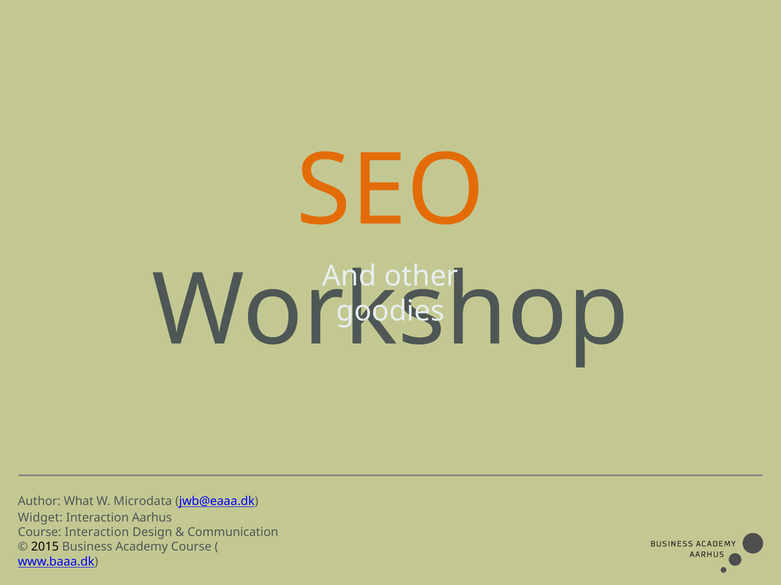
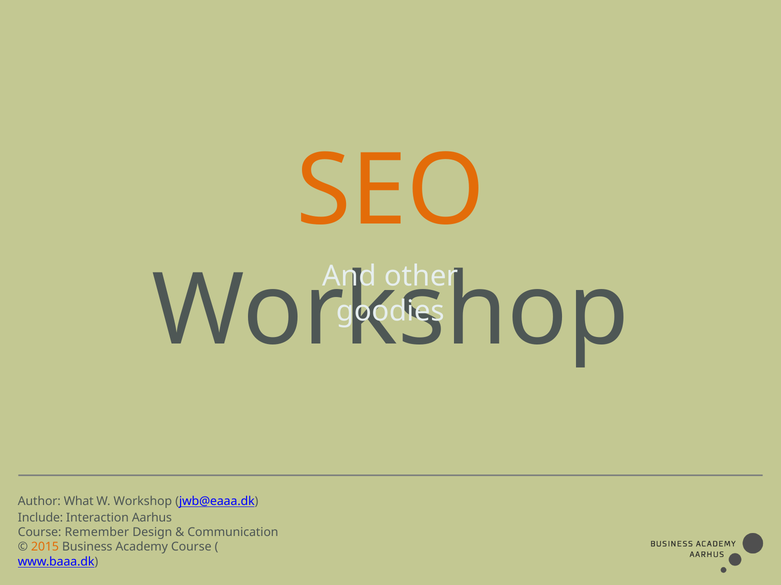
W Microdata: Microdata -> Workshop (143, 502)
Widget: Widget -> Include (40, 518)
Course Interaction: Interaction -> Remember (97, 533)
2015 colour: black -> orange (45, 548)
